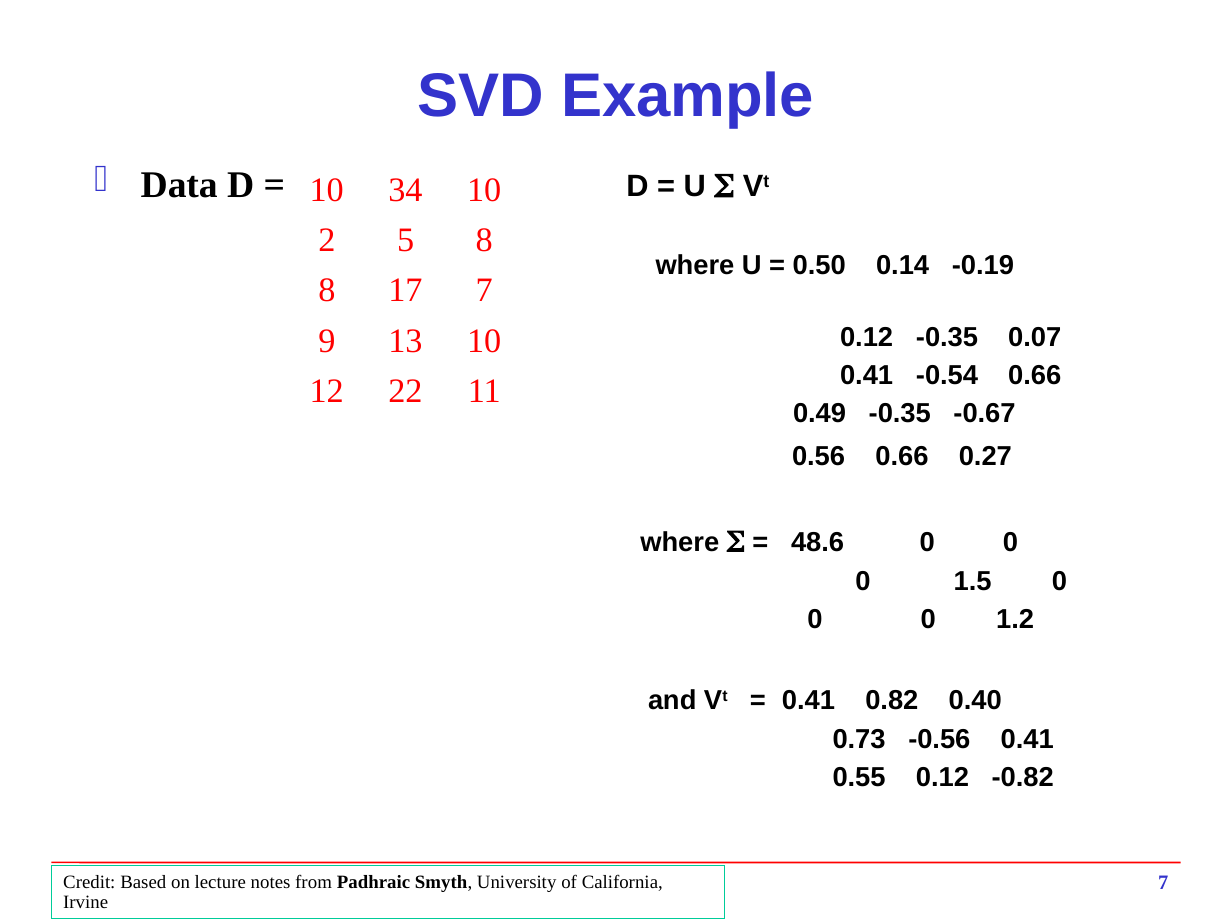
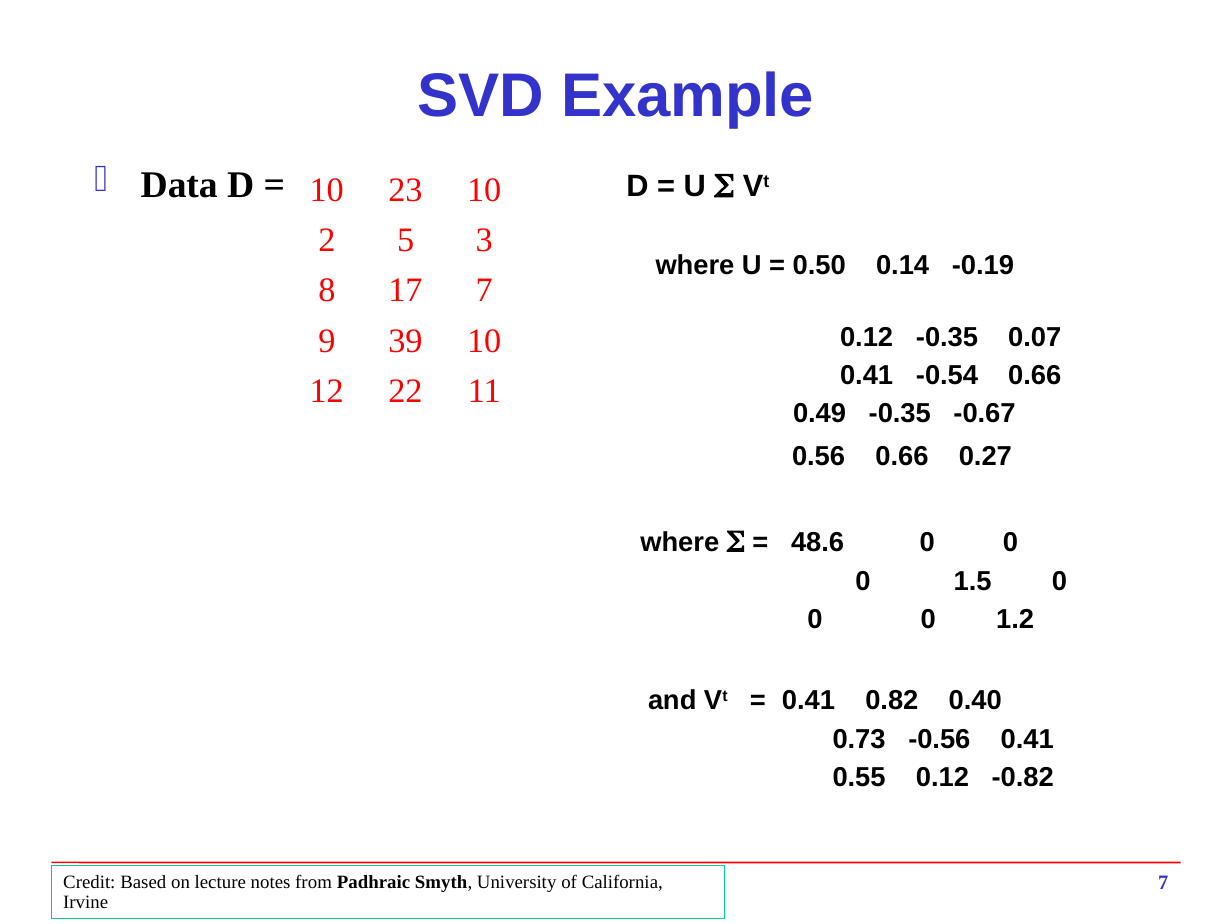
34: 34 -> 23 (405, 190)
5 8: 8 -> 3 (484, 240)
13: 13 -> 39 (405, 341)
